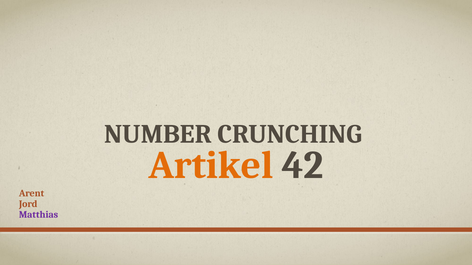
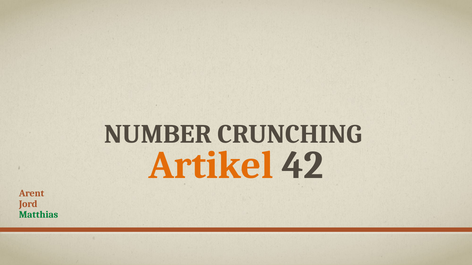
Matthias colour: purple -> green (39, 215)
